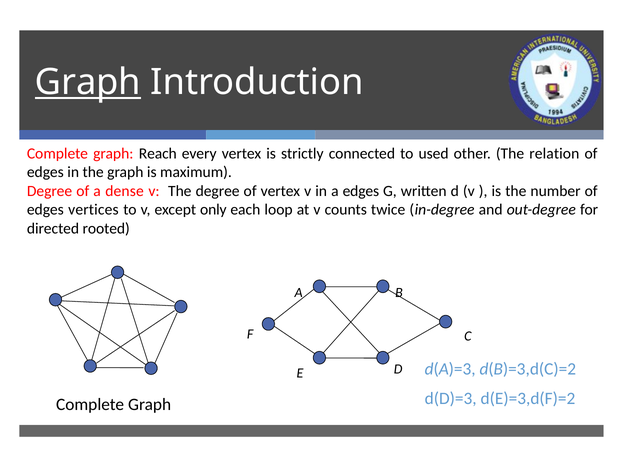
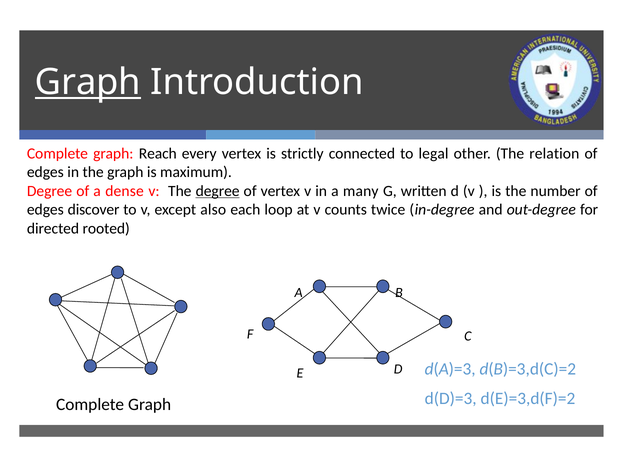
used: used -> legal (434, 153)
degree underline: none -> present (218, 191)
a edges: edges -> many (361, 191)
vertices: vertices -> discover (94, 209)
only: only -> also (213, 209)
